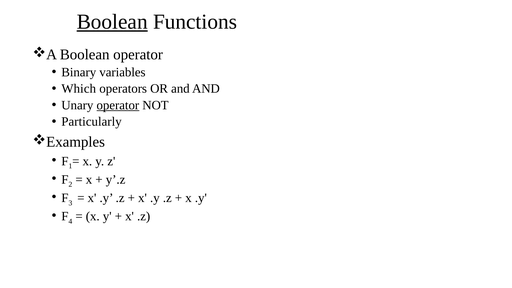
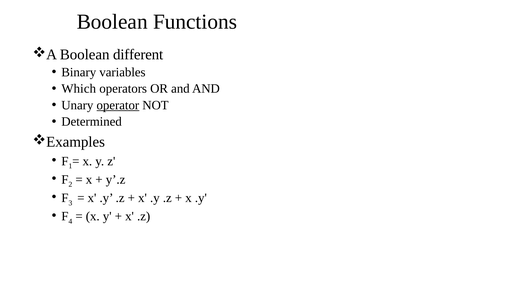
Boolean underline: present -> none (112, 22)
Boolean operator: operator -> different (138, 55)
Particularly: Particularly -> Determined (92, 122)
